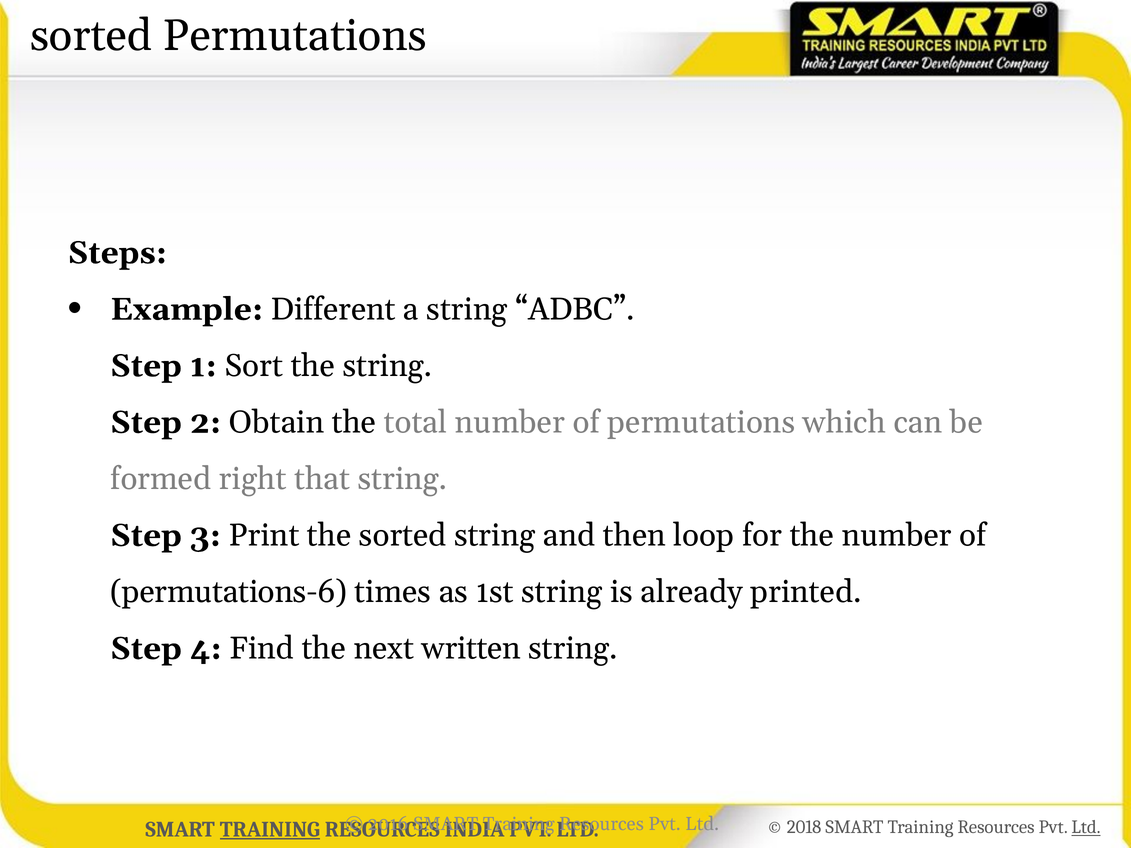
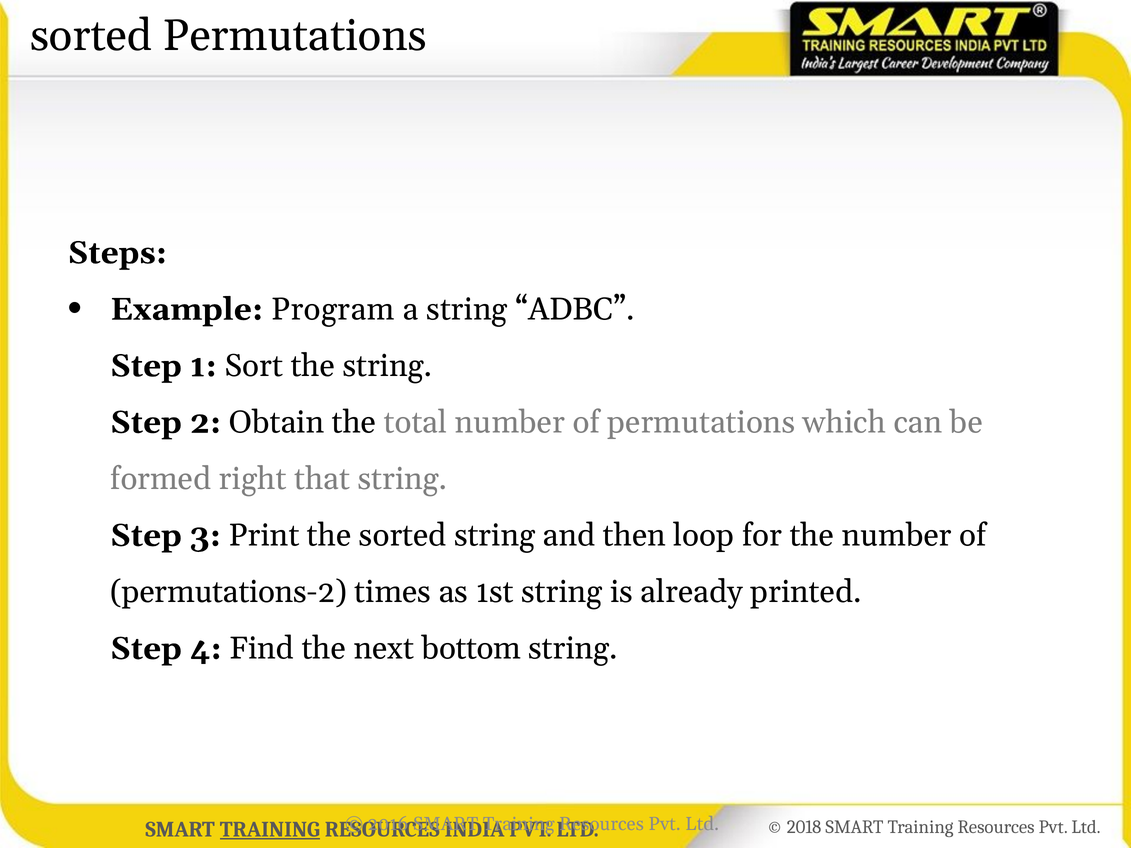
Different: Different -> Program (333, 309)
permutations-6: permutations-6 -> permutations-2 (229, 592)
written: written -> bottom (471, 649)
Ltd underline: present -> none (1086, 828)
